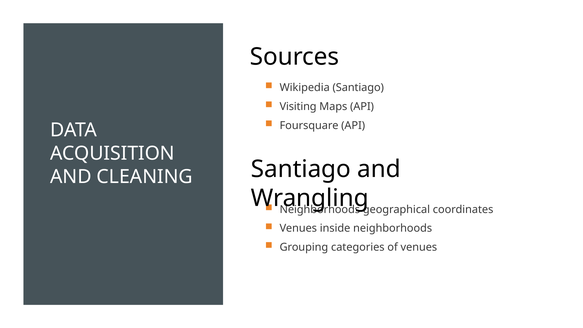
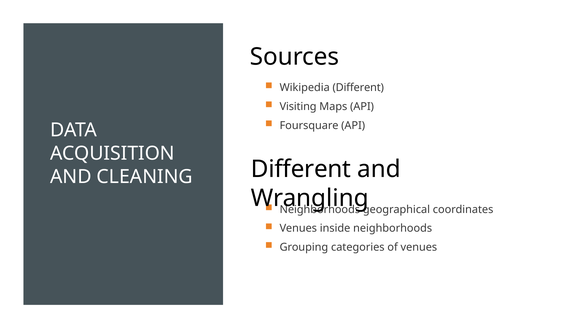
Wikipedia Santiago: Santiago -> Different (358, 87)
Santiago: Santiago -> Different (301, 169)
